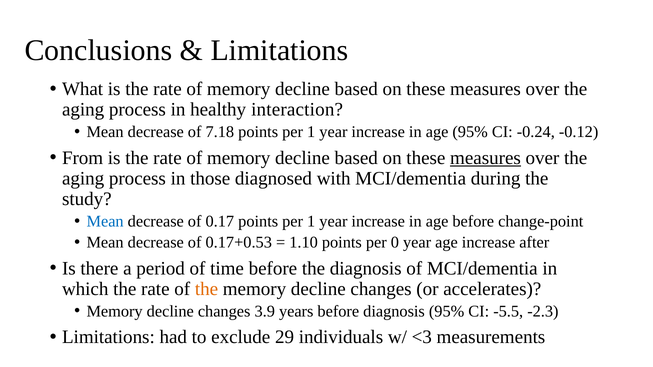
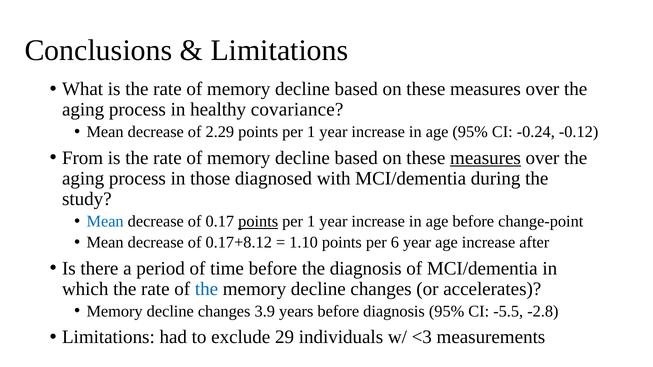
interaction: interaction -> covariance (297, 110)
7.18: 7.18 -> 2.29 (220, 132)
points underline: none -> present (258, 222)
0.17+0.53: 0.17+0.53 -> 0.17+8.12 (239, 243)
0: 0 -> 6 (395, 243)
the colour: orange -> blue (206, 289)
-2.3: -2.3 -> -2.8 (543, 311)
